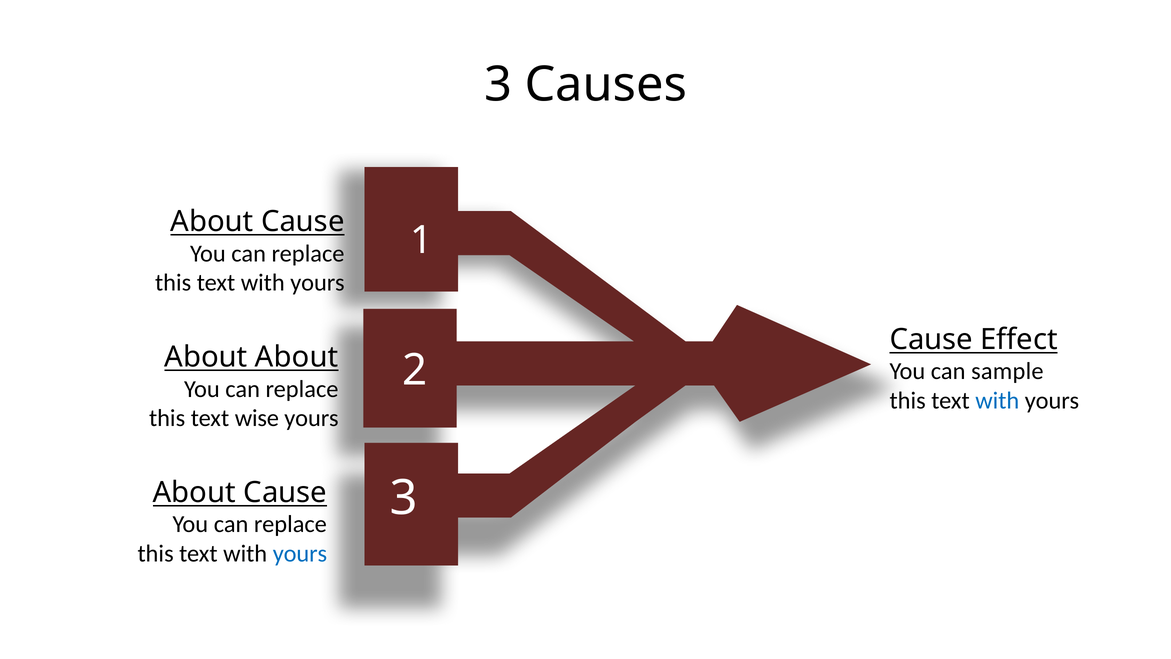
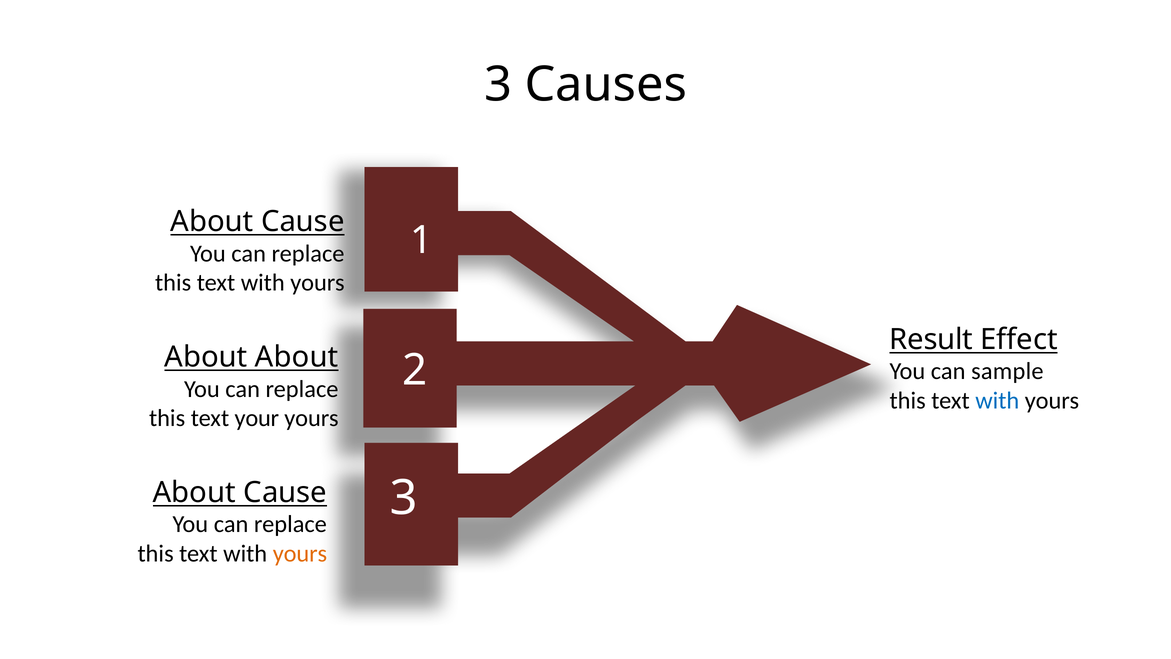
Cause: Cause -> Result (931, 339)
wise: wise -> your (257, 418)
yours colour: blue -> orange (300, 553)
